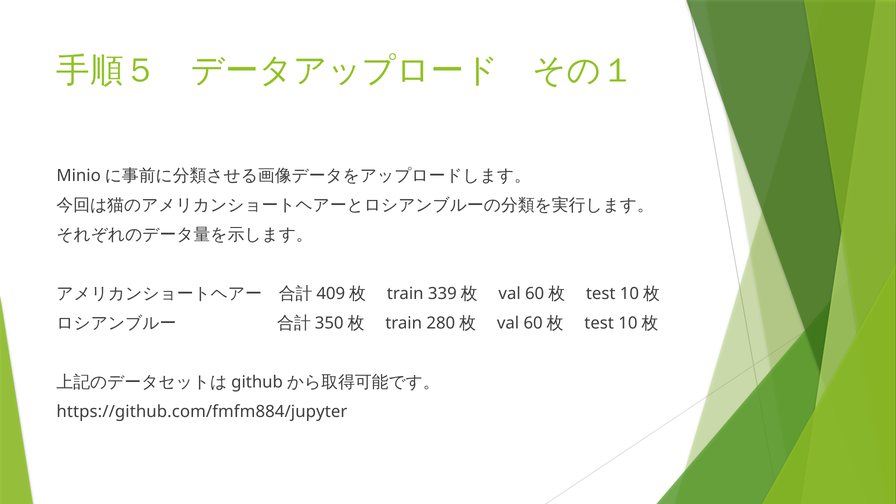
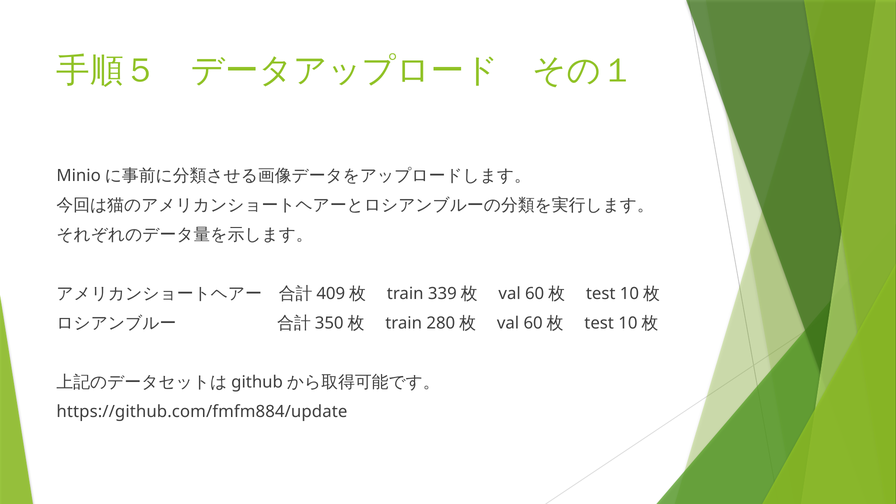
https://github.com/fmfm884/jupyter: https://github.com/fmfm884/jupyter -> https://github.com/fmfm884/update (202, 412)
